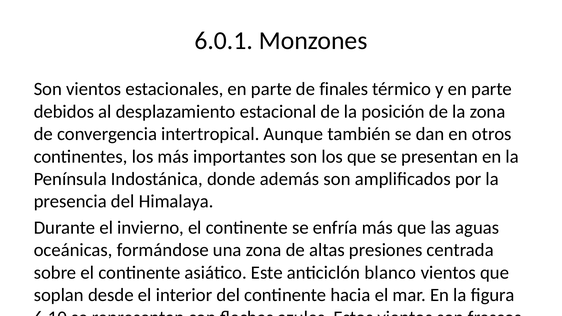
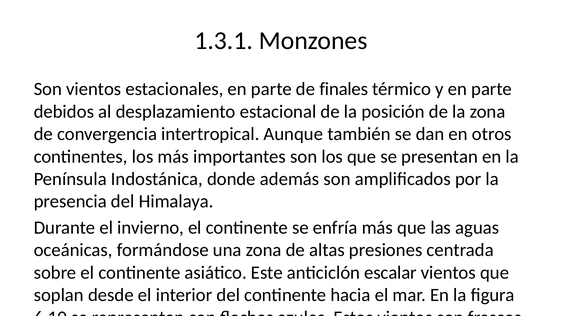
6.0.1: 6.0.1 -> 1.3.1 (224, 41)
blanco: blanco -> escalar (391, 273)
